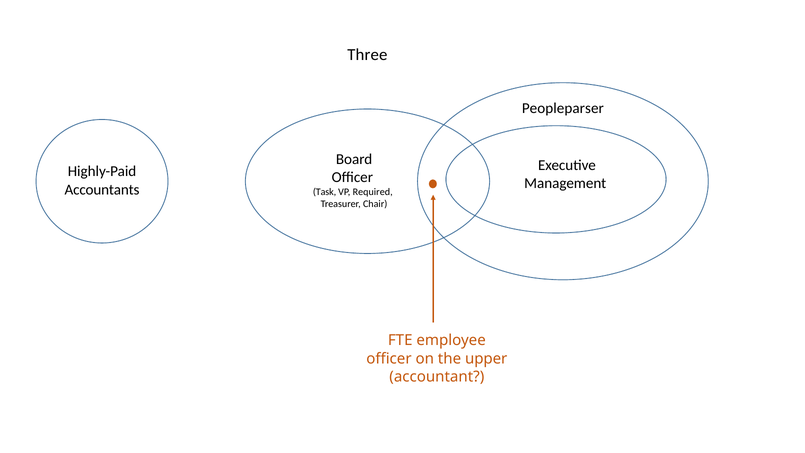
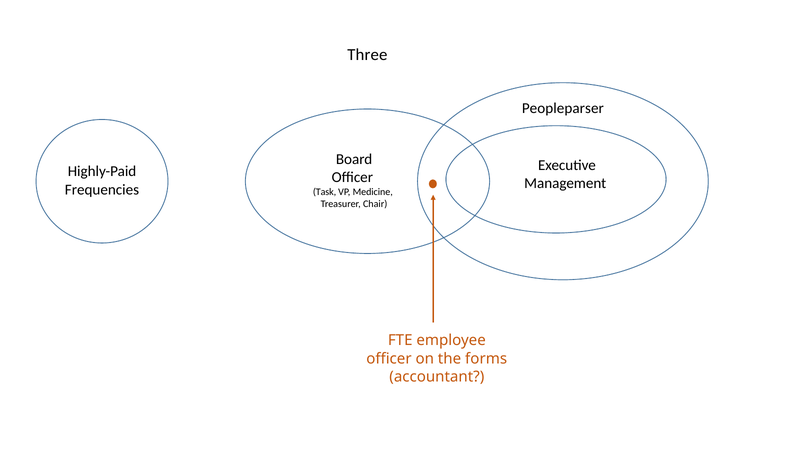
Accountants: Accountants -> Frequencies (102, 189)
Required: Required -> Medicine (373, 192)
upper: upper -> forms (486, 358)
